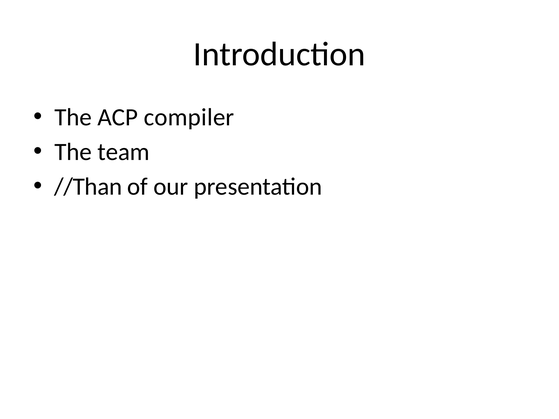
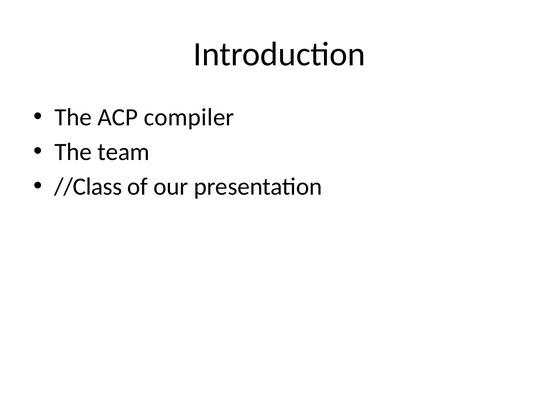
//Than: //Than -> //Class (88, 187)
